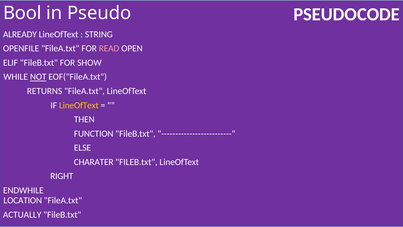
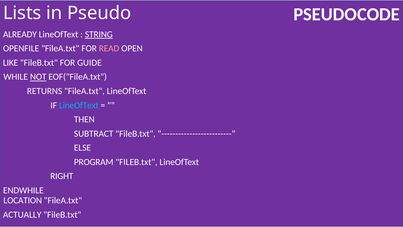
Bool: Bool -> Lists (22, 13)
STRING underline: none -> present (99, 34)
ELIF: ELIF -> LIKE (11, 63)
SHOW: SHOW -> GUIDE (89, 63)
LineOfText colour: yellow -> light blue (79, 105)
FUNCTION: FUNCTION -> SUBTRACT (94, 134)
CHARATER: CHARATER -> PROGRAM (94, 162)
